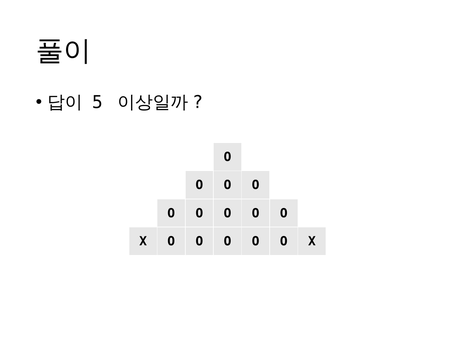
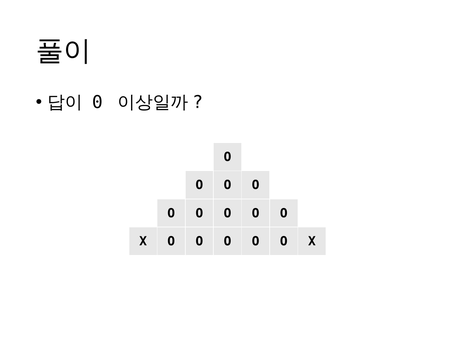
5: 5 -> 0 (97, 103)
